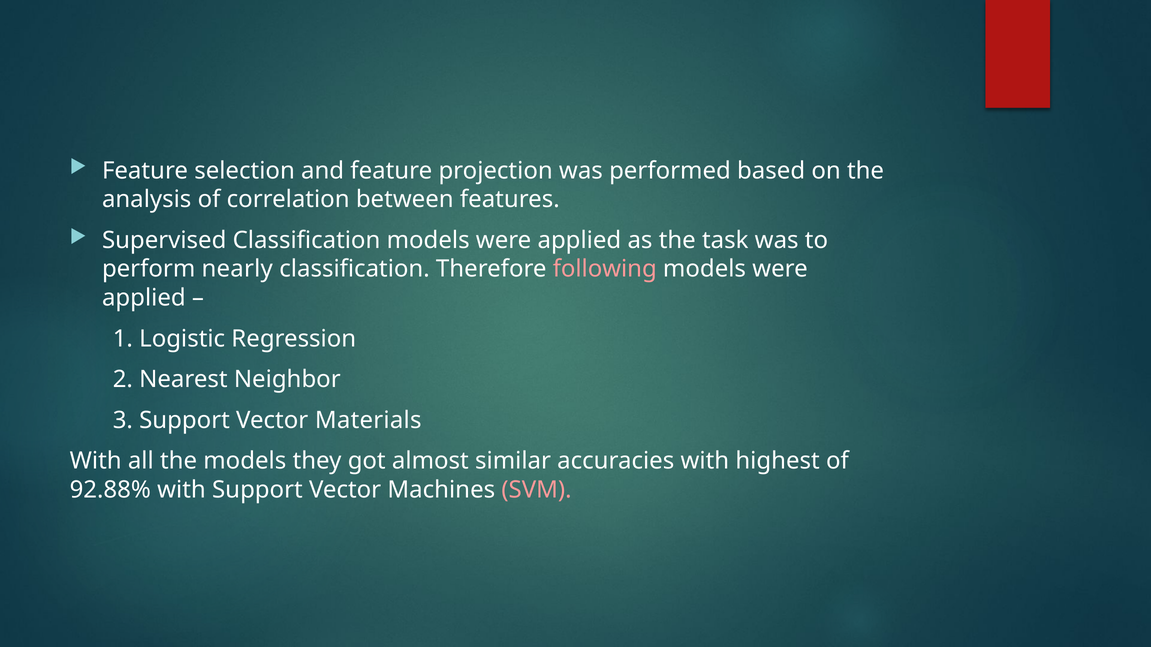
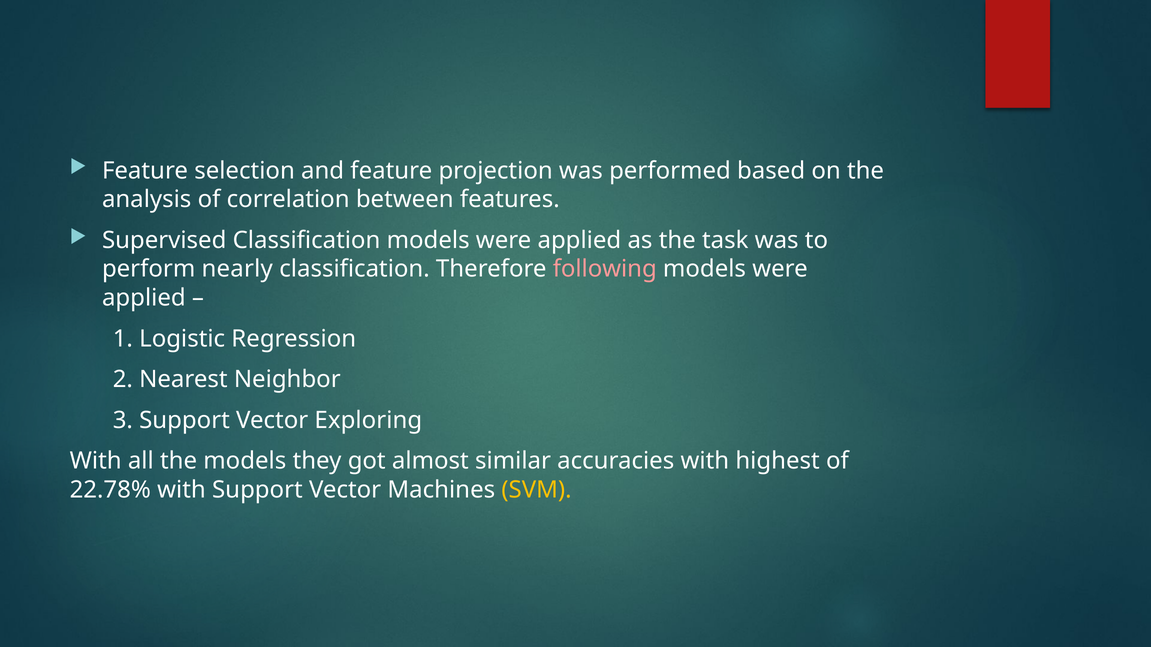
Materials: Materials -> Exploring (368, 420)
92.88%: 92.88% -> 22.78% (110, 490)
SVM colour: pink -> yellow (537, 490)
